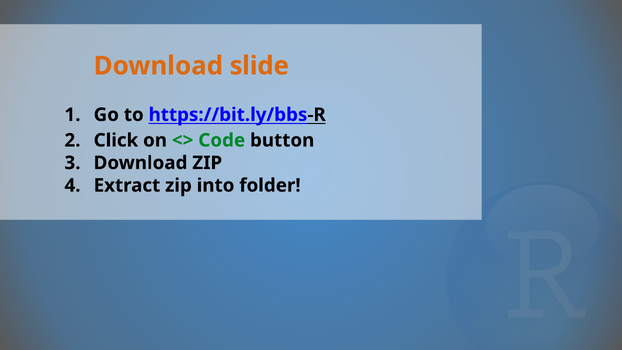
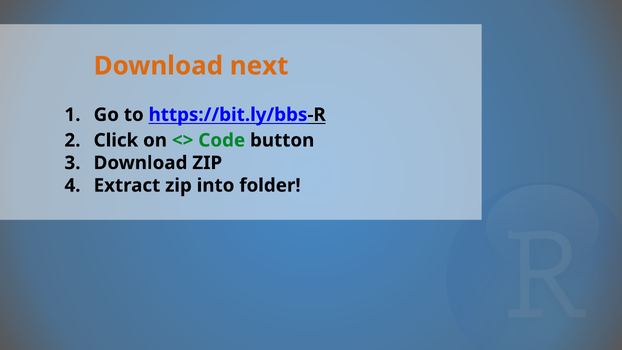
slide: slide -> next (259, 66)
